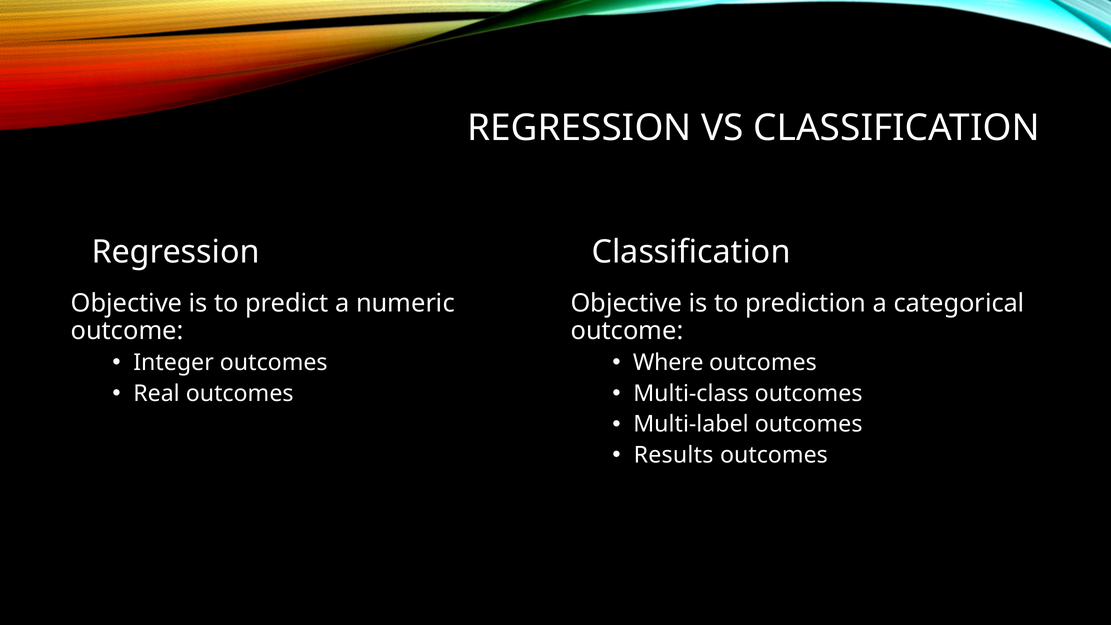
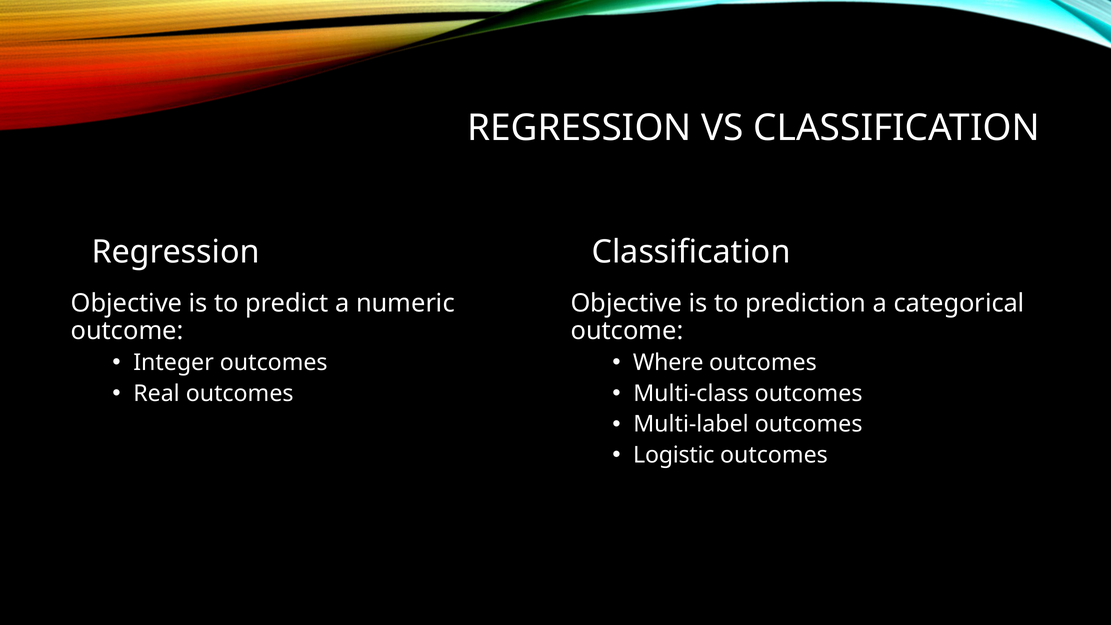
Results: Results -> Logistic (674, 455)
